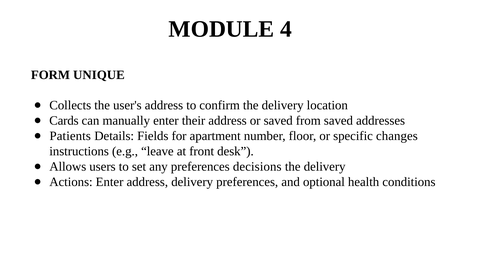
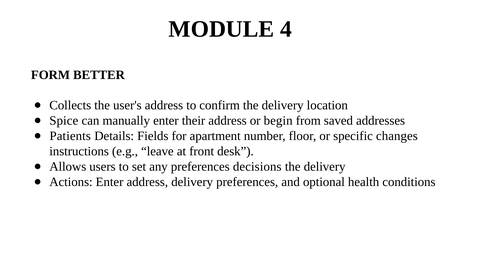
UNIQUE: UNIQUE -> BETTER (99, 75)
Cards: Cards -> Spice (64, 121)
or saved: saved -> begin (278, 121)
